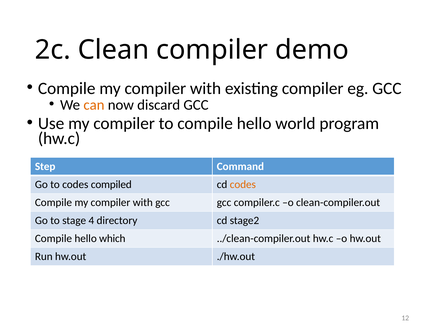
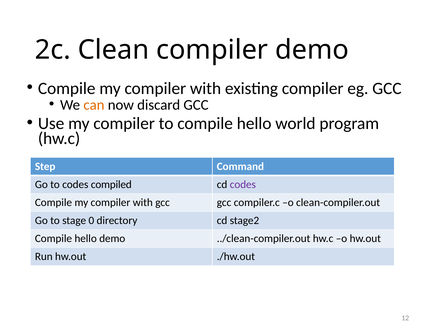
codes colour: orange -> purple (243, 185)
4: 4 -> 0 (91, 221)
hello which: which -> demo (112, 239)
